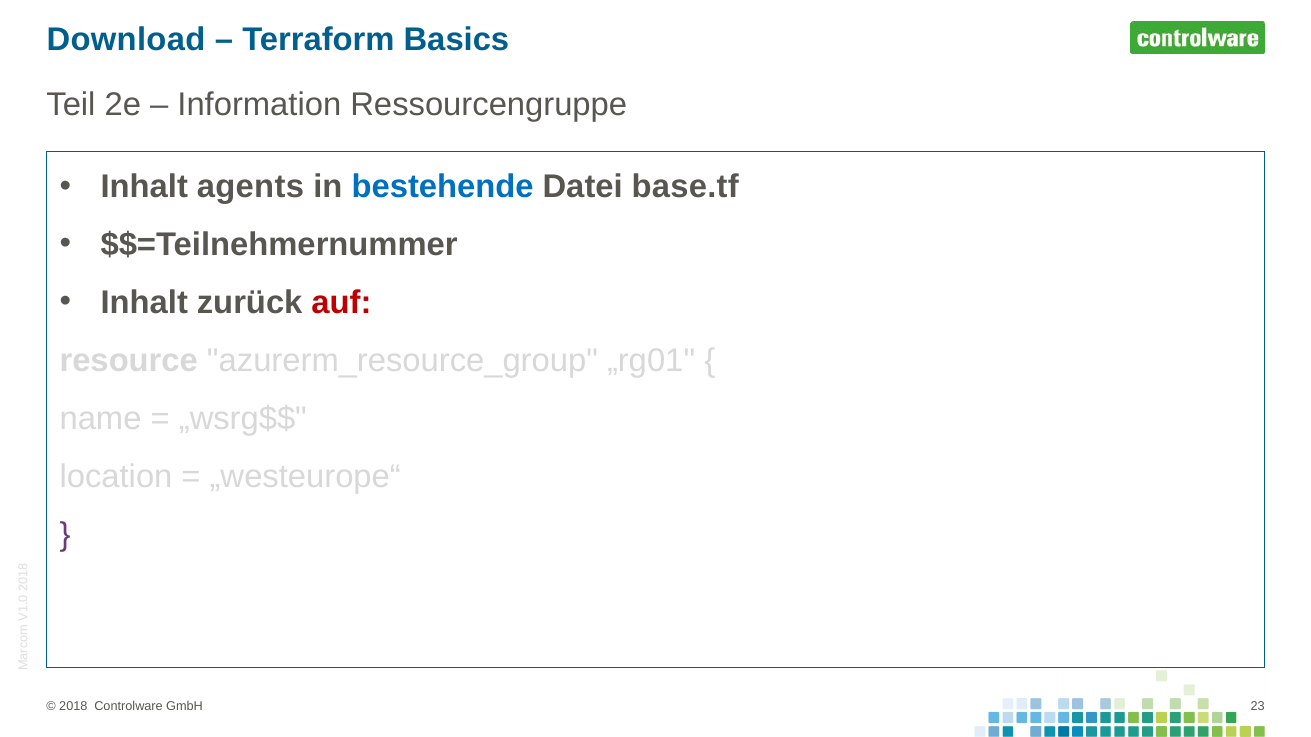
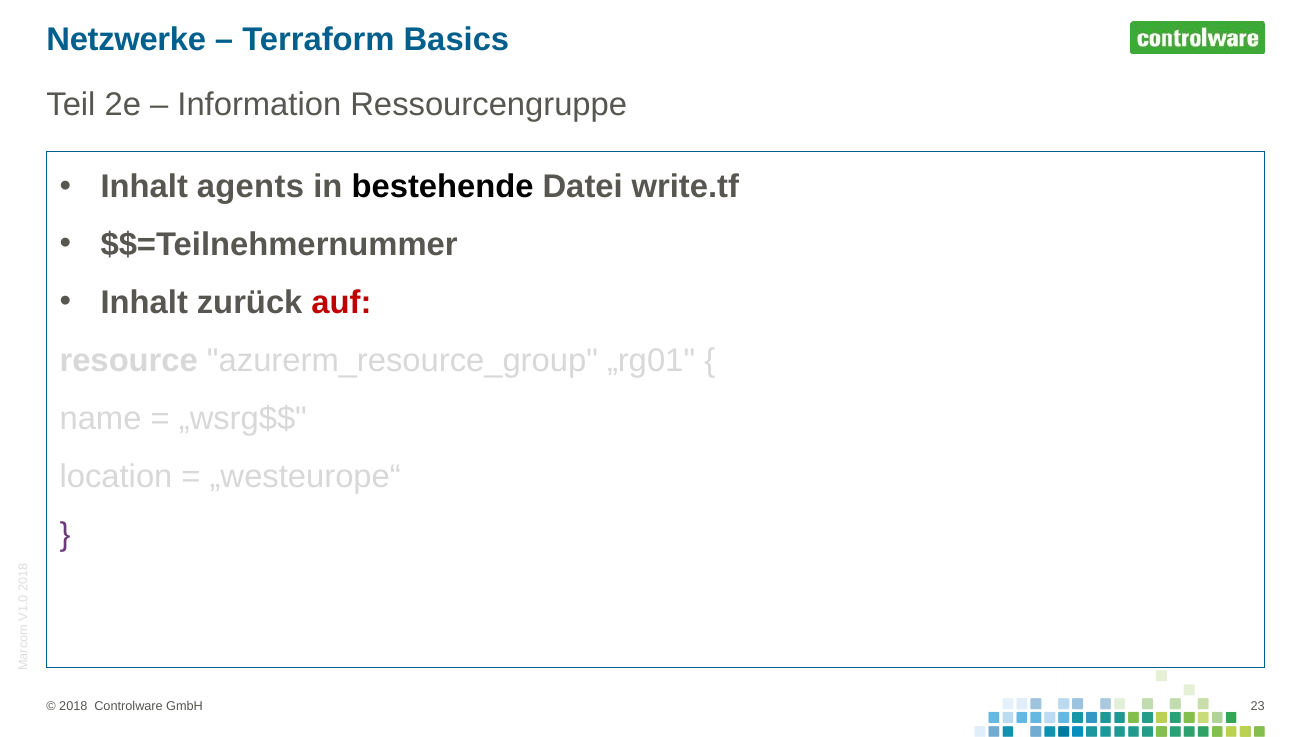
Download: Download -> Netzwerke (126, 39)
bestehende colour: blue -> black (443, 187)
base.tf: base.tf -> write.tf (685, 187)
